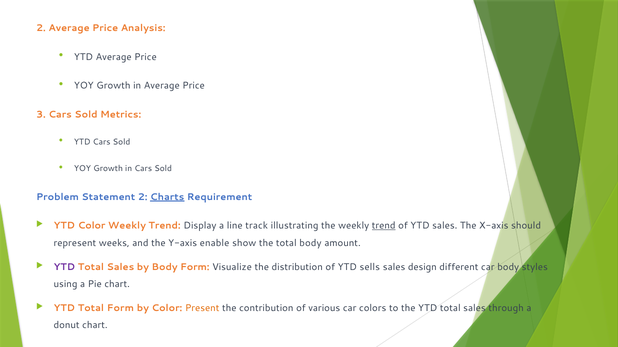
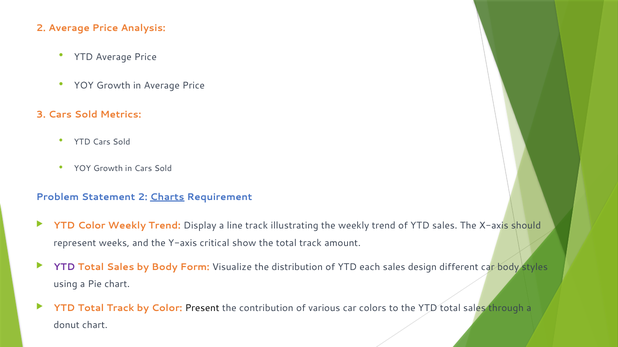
trend underline: present -> none (384, 226)
enable: enable -> critical (215, 244)
the total body: body -> track (310, 244)
sells: sells -> each (370, 267)
YTD Total Form: Form -> Track (120, 309)
Present colour: orange -> black (202, 309)
